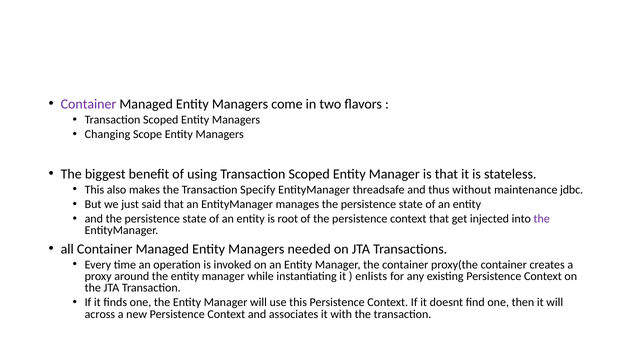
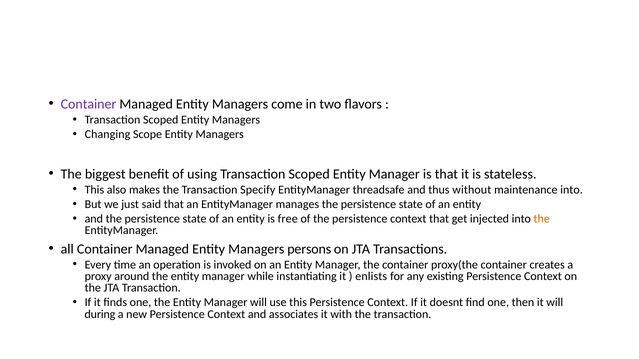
maintenance jdbc: jdbc -> into (572, 190)
root: root -> free (288, 219)
the colour: purple -> orange (542, 219)
needed: needed -> persons (309, 249)
across: across -> during (100, 315)
